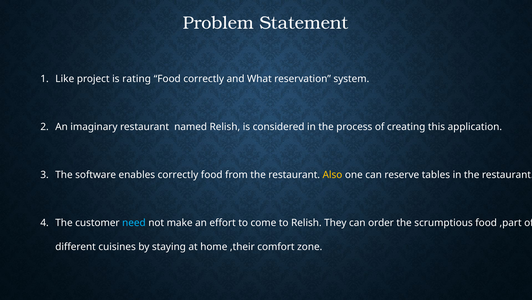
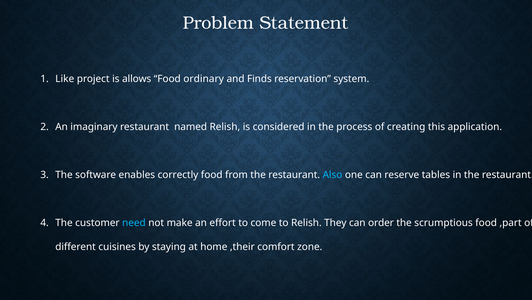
rating: rating -> allows (137, 79)
Food correctly: correctly -> ordinary (204, 79)
What: What -> Finds (259, 79)
Also colour: yellow -> light blue (332, 174)
